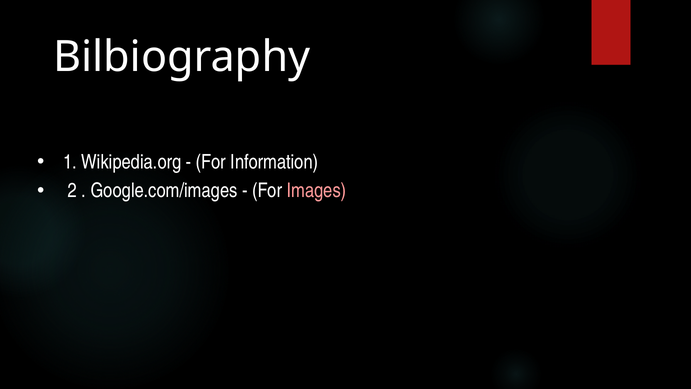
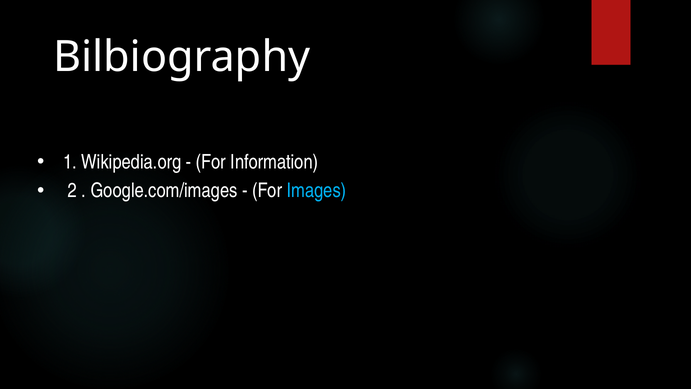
Images colour: pink -> light blue (317, 191)
